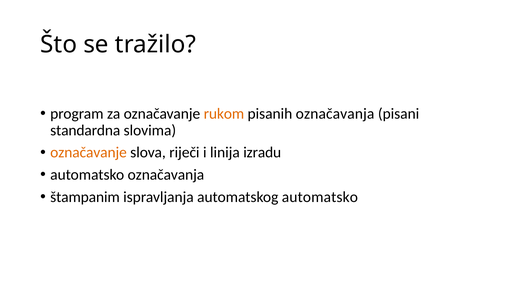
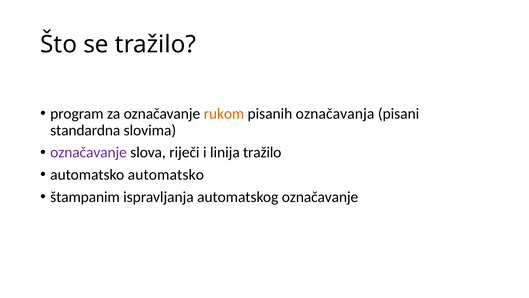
označavanje colour: orange -> purple (89, 152)
linija izradu: izradu -> tražilo (262, 152)
automatsko označavanja: označavanja -> automatsko (166, 175)
automatskog automatsko: automatsko -> označavanje (320, 197)
